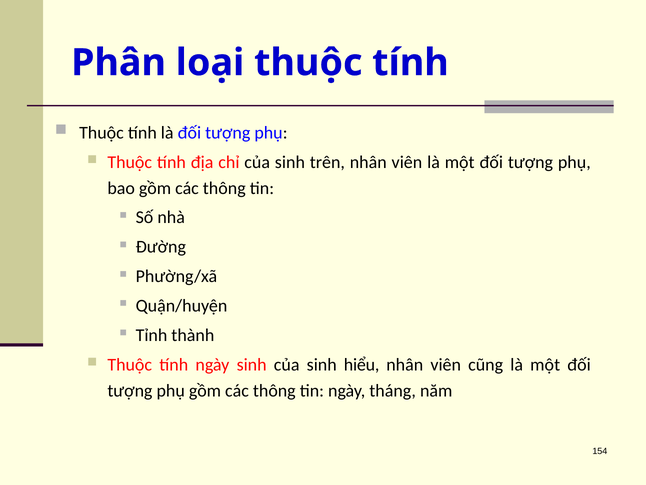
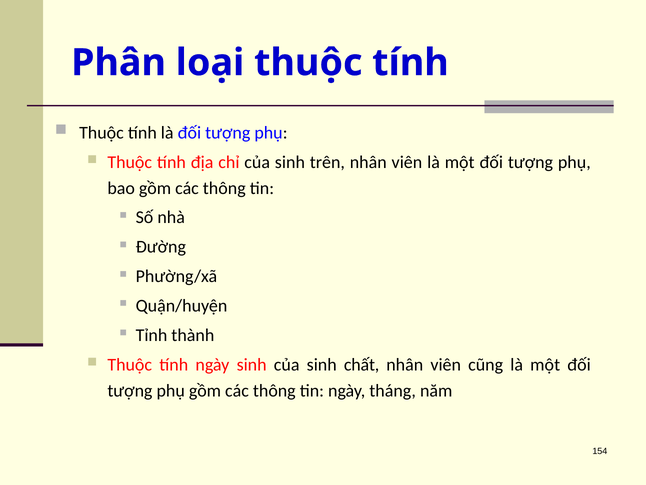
hiểu: hiểu -> chất (362, 364)
